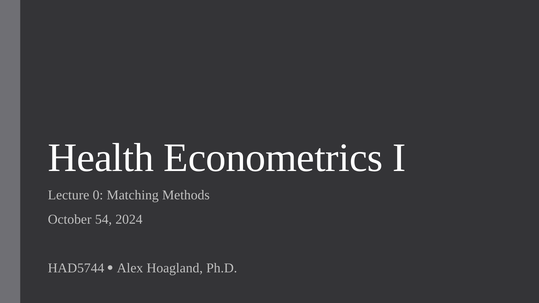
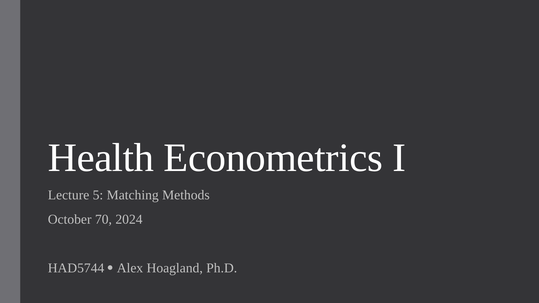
0: 0 -> 5 (98, 195)
54: 54 -> 70 (103, 219)
